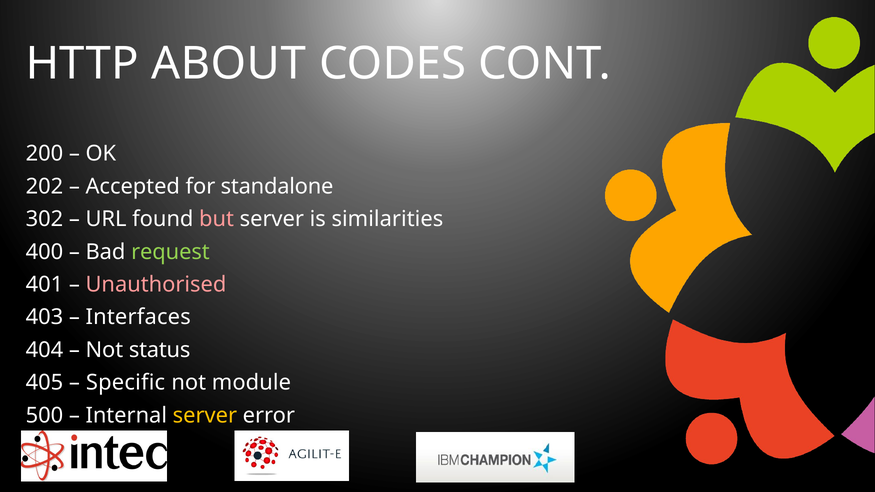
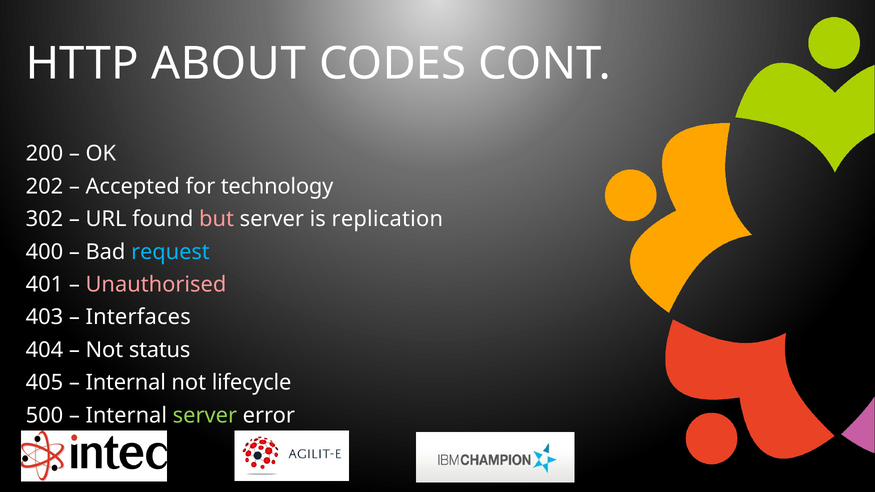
standalone: standalone -> technology (277, 186)
similarities: similarities -> replication (387, 219)
request colour: light green -> light blue (170, 252)
Specific: Specific -> Internal (126, 383)
module: module -> lifecycle (252, 383)
server colour: yellow -> light green (205, 416)
